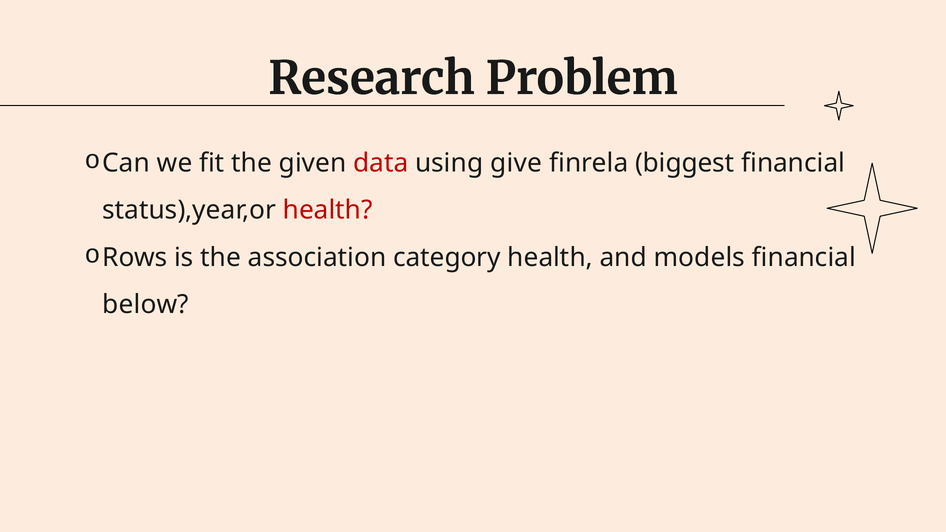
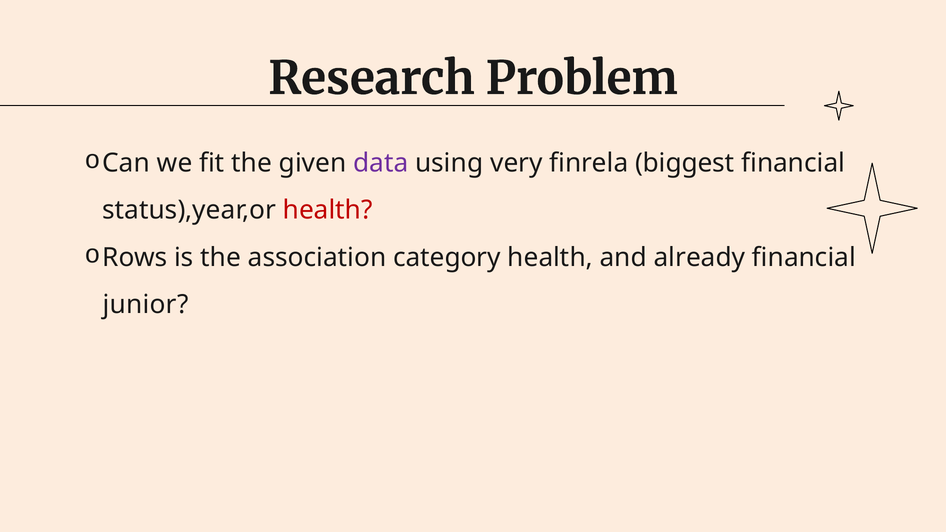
data colour: red -> purple (381, 163)
give: give -> very (516, 163)
models: models -> already (699, 258)
below: below -> junior (146, 305)
